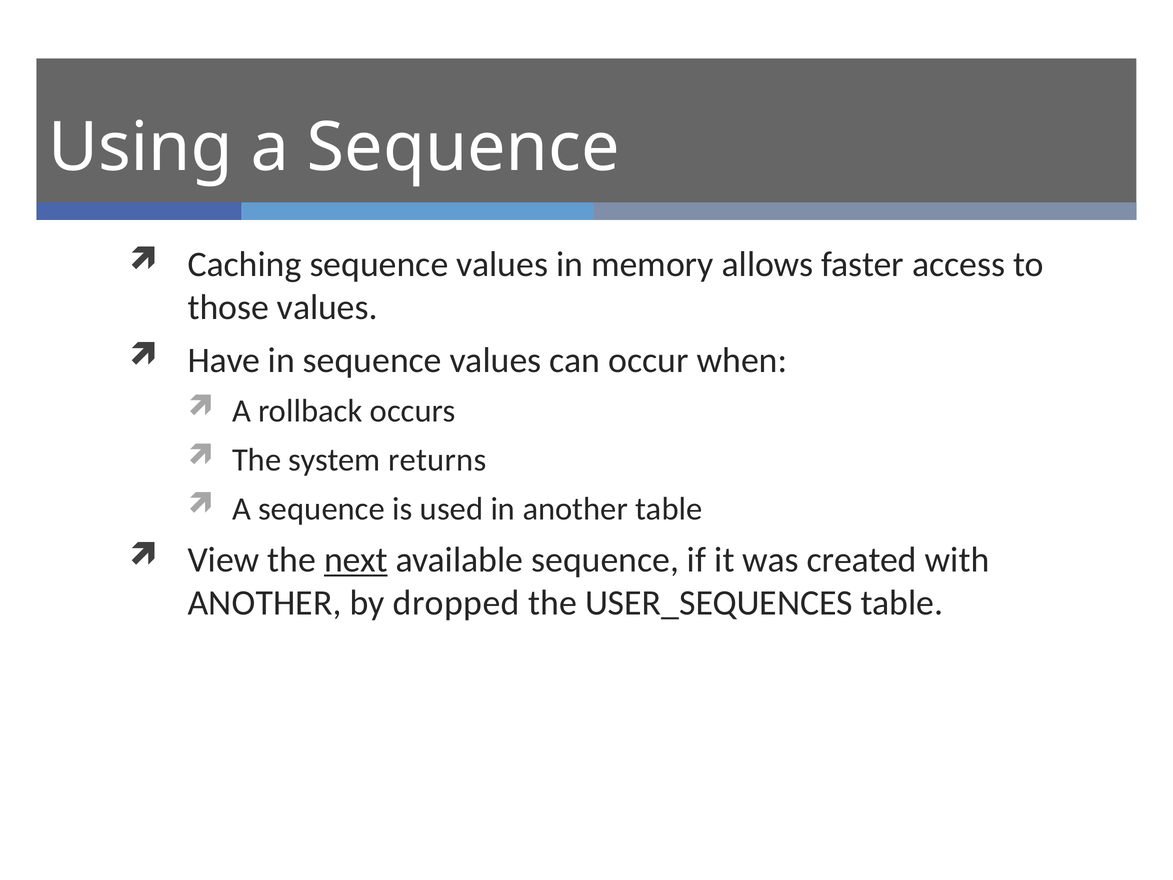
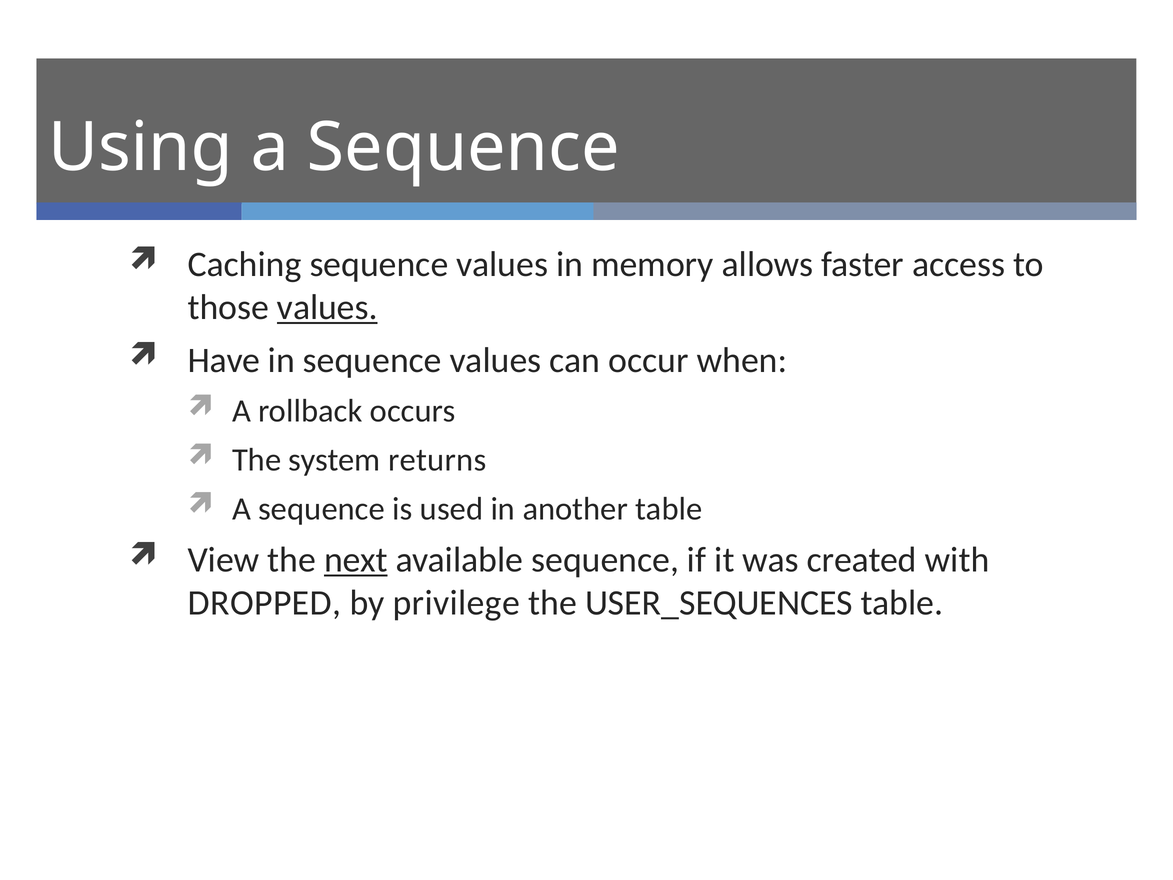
values underline: none -> present (327, 307)
ANOTHER: ANOTHER -> DROPPED (264, 603)
dropped: dropped -> privilege (456, 603)
